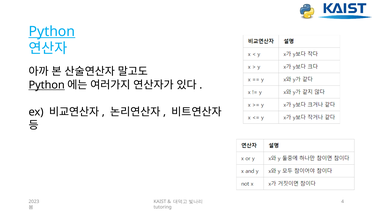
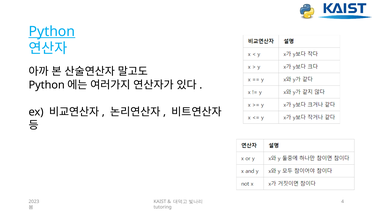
Python underline: present -> none (47, 85)
